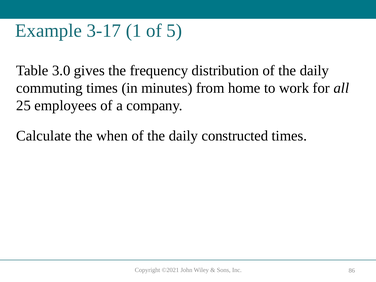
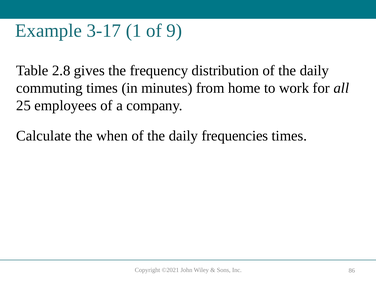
5: 5 -> 9 (174, 31)
3.0: 3.0 -> 2.8 (61, 71)
constructed: constructed -> frequencies (235, 136)
